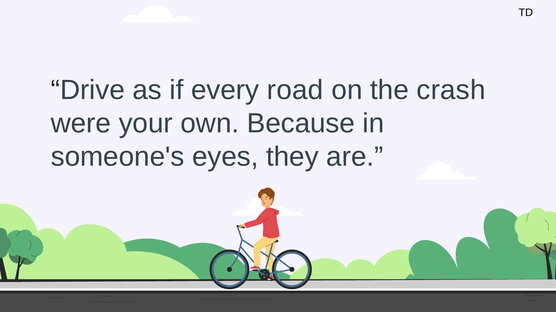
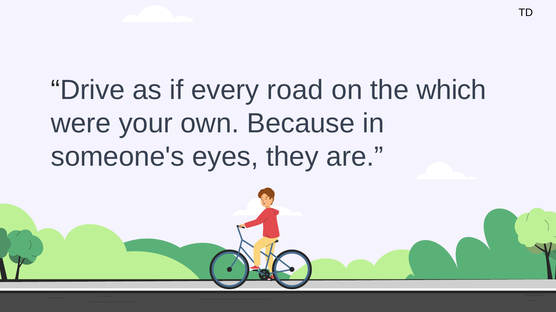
crash: crash -> which (451, 90)
